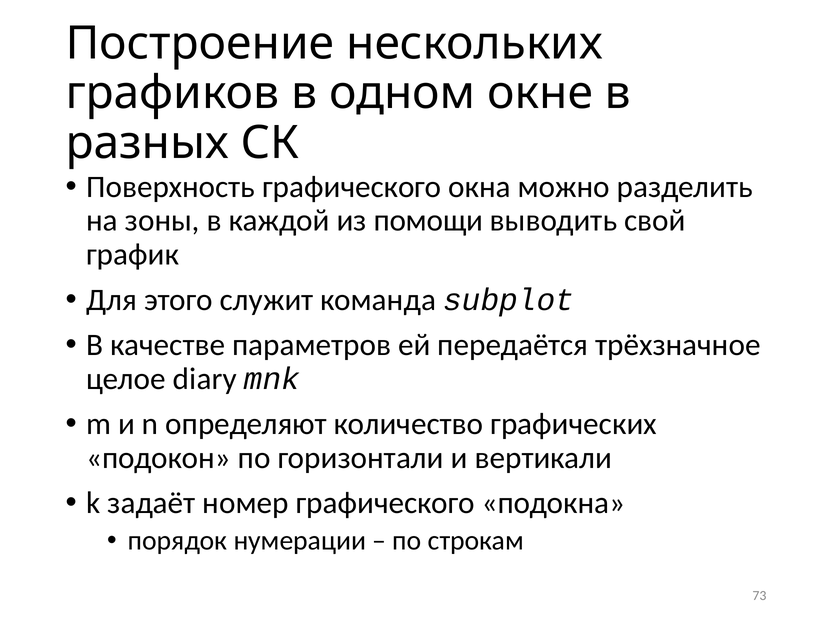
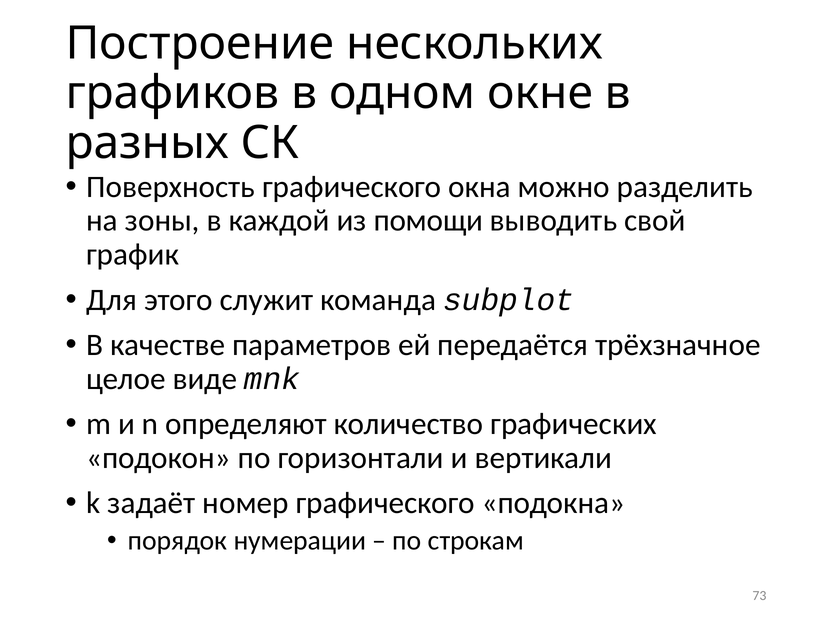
diary: diary -> виде (205, 379)
